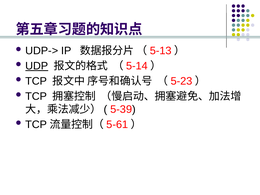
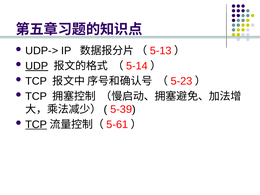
TCP underline: none -> present (36, 124)
